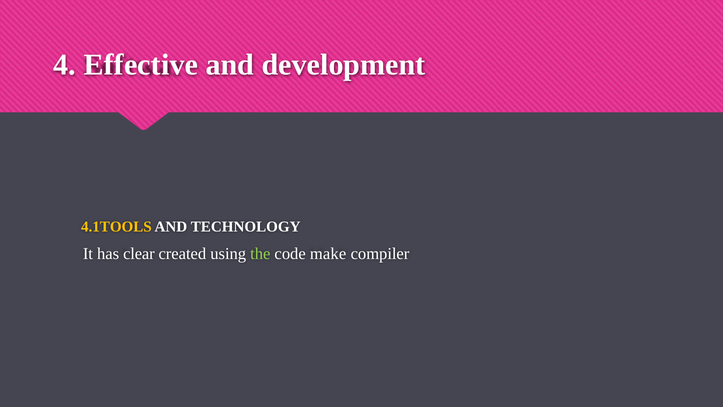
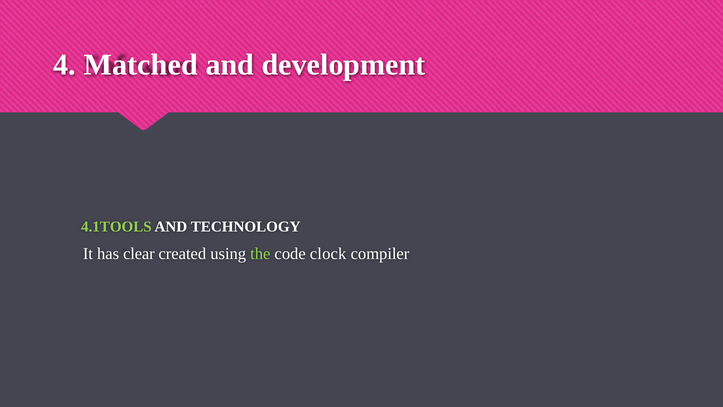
Effective: Effective -> Matched (141, 65)
4.1TOOLS colour: yellow -> light green (116, 227)
make: make -> clock (328, 254)
